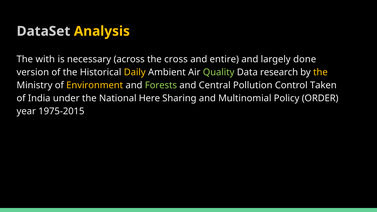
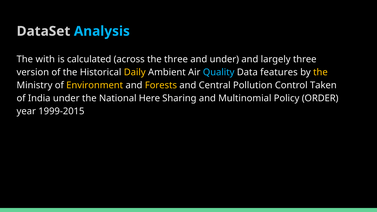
Analysis colour: yellow -> light blue (102, 31)
necessary: necessary -> calculated (89, 59)
the cross: cross -> three (176, 59)
and entire: entire -> under (224, 59)
largely done: done -> three (305, 59)
Quality colour: light green -> light blue (219, 72)
research: research -> features (279, 72)
Forests colour: light green -> yellow (161, 85)
1975-2015: 1975-2015 -> 1999-2015 (61, 111)
